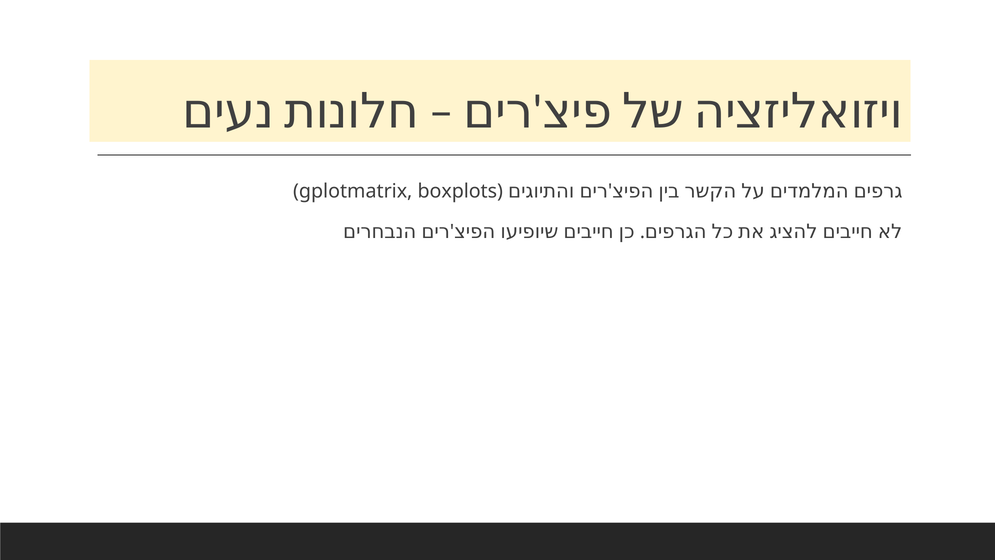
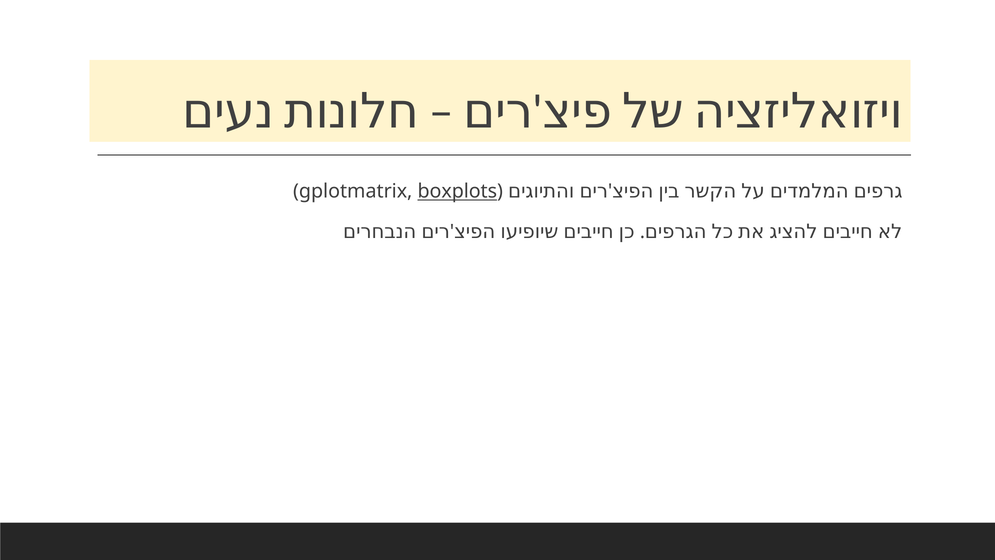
boxplots underline: none -> present (457, 191)
